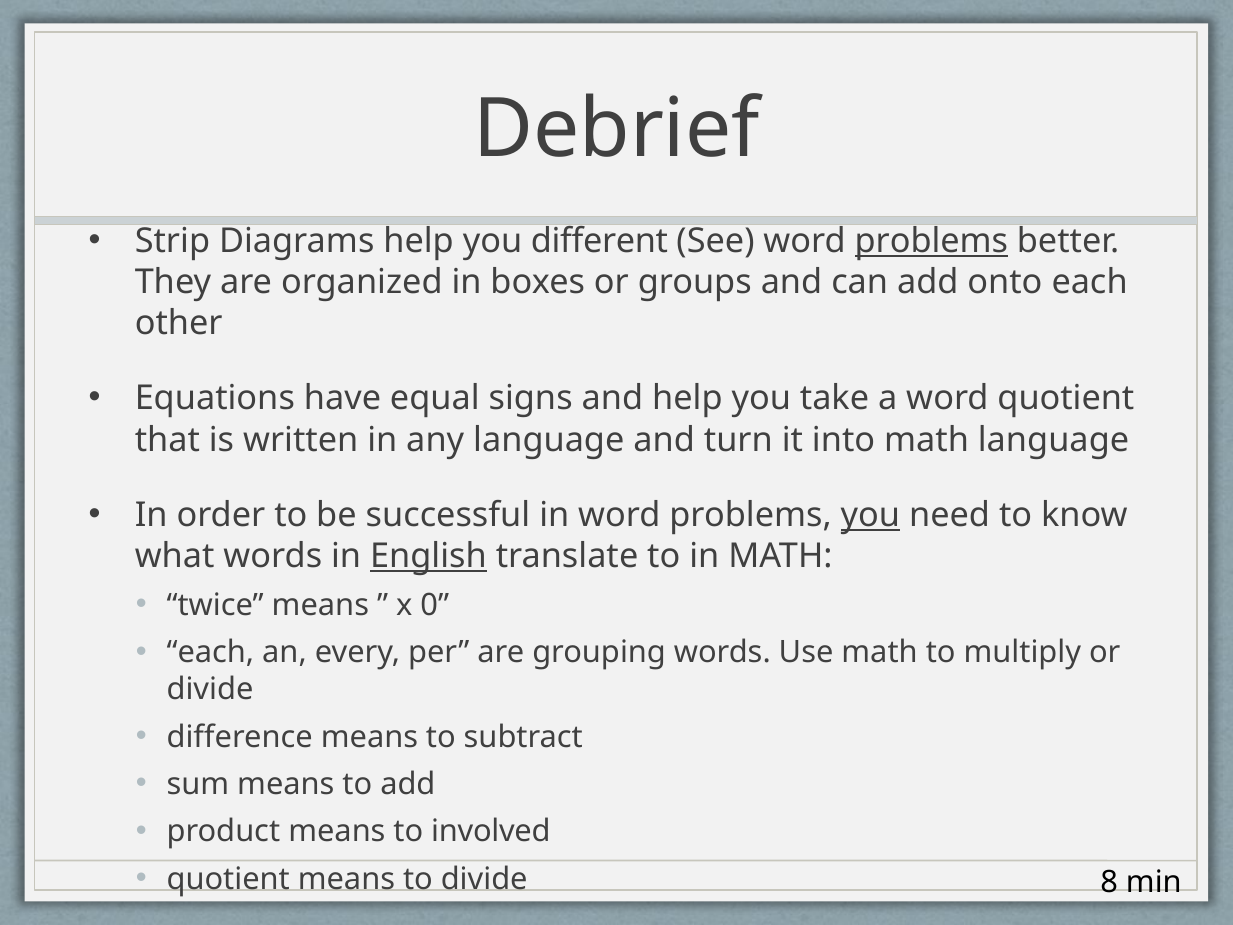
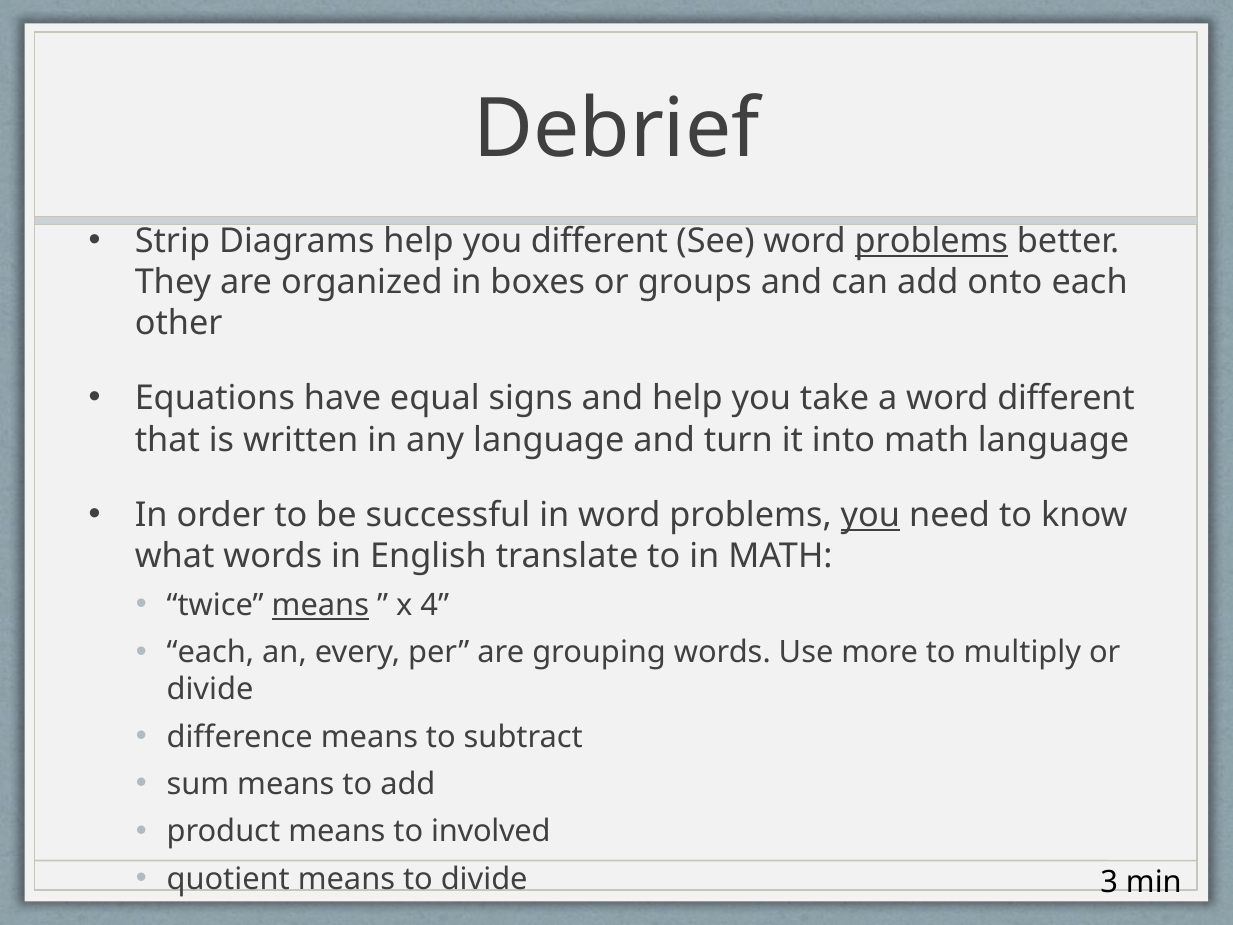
word quotient: quotient -> different (1066, 398)
English underline: present -> none (428, 556)
means underline: none -> present (320, 605)
0: 0 -> 4 (435, 605)
Use math: math -> more (880, 652)
8: 8 -> 3 (1109, 882)
